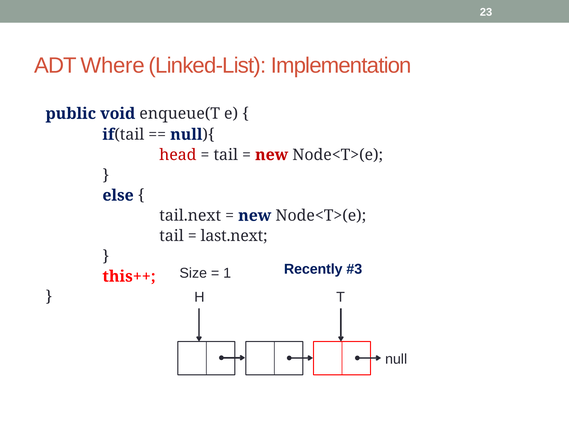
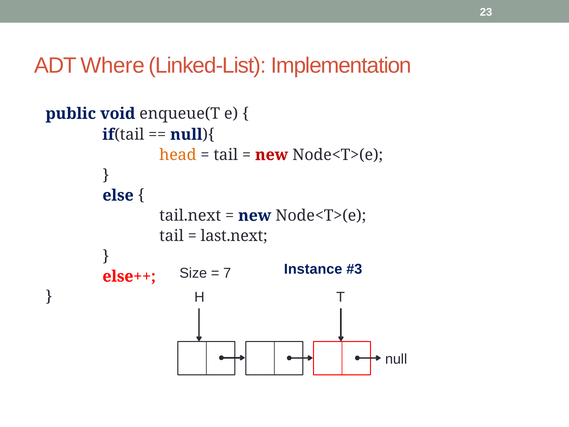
head colour: red -> orange (178, 155)
Recently: Recently -> Instance (313, 269)
1: 1 -> 7 (227, 273)
this++: this++ -> else++ (129, 276)
